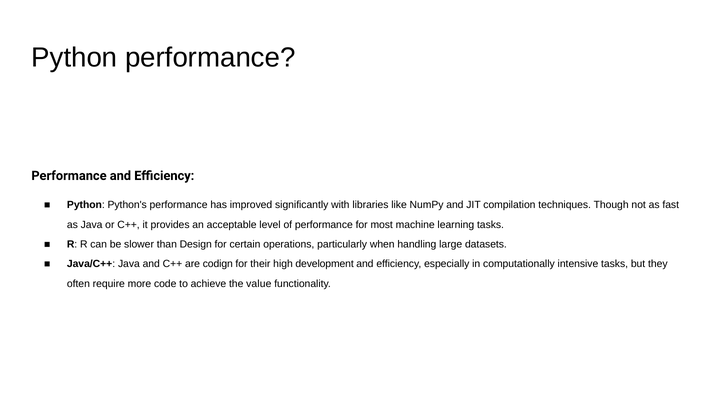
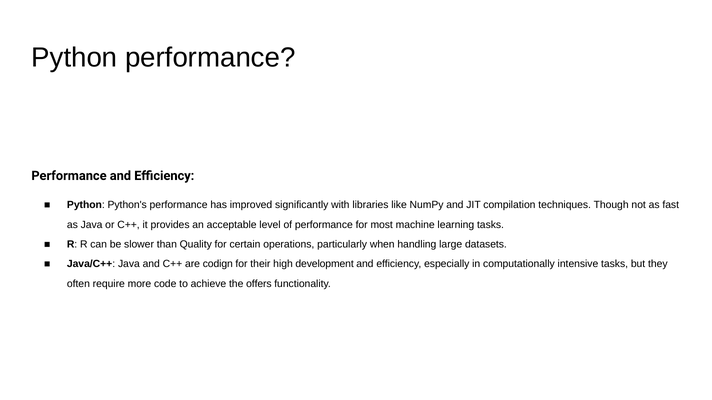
Design: Design -> Quality (196, 245)
value: value -> offers (259, 284)
